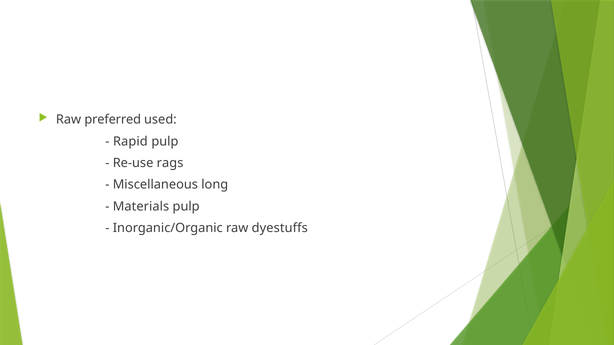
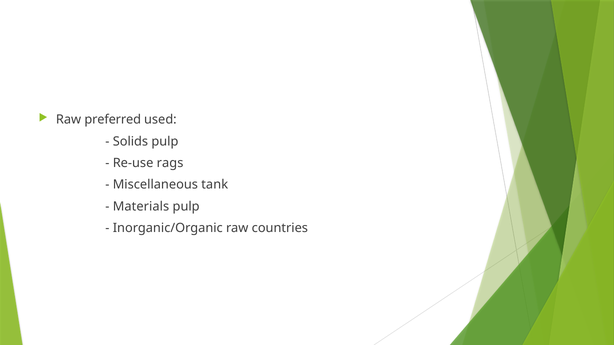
Rapid: Rapid -> Solids (130, 141)
long: long -> tank (215, 185)
dyestuffs: dyestuffs -> countries (280, 228)
